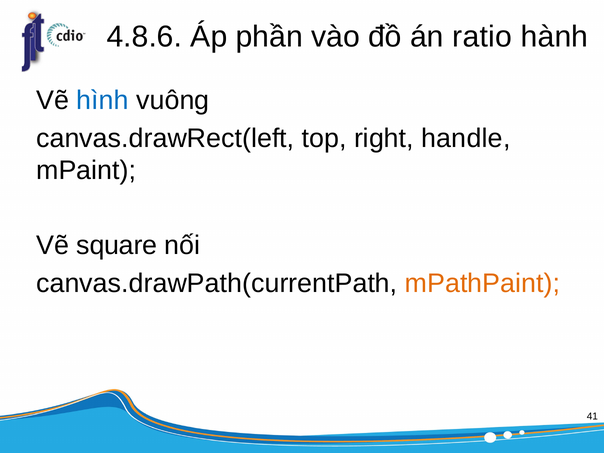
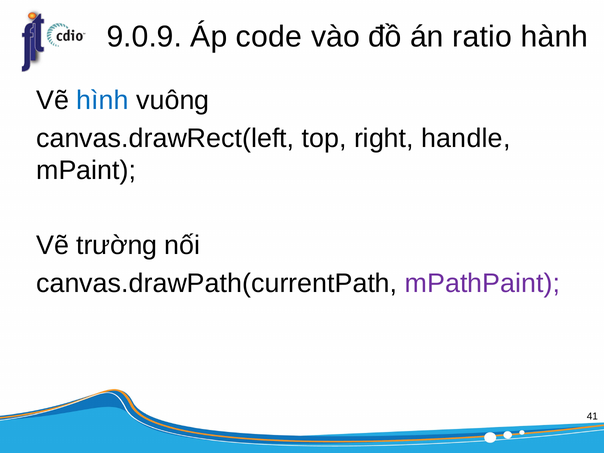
4.8.6: 4.8.6 -> 9.0.9 (144, 37)
phần: phần -> code (269, 37)
square: square -> trường (117, 246)
mPathPaint colour: orange -> purple (482, 283)
